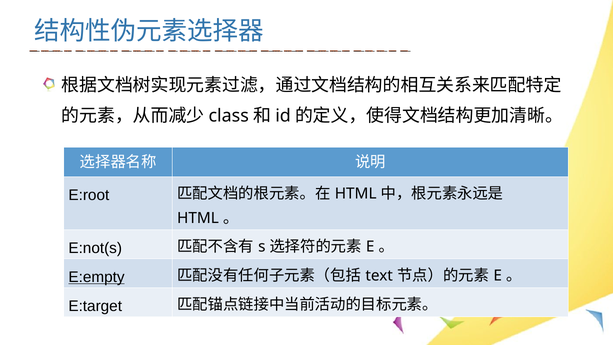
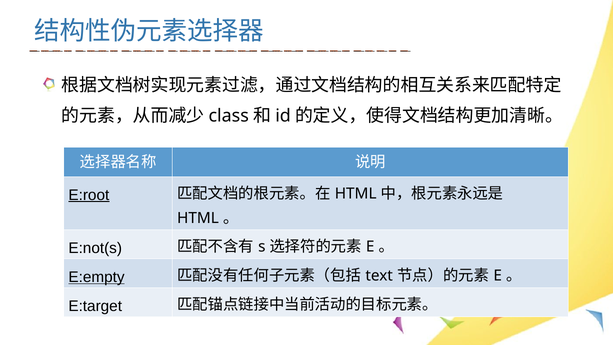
E:root underline: none -> present (89, 195)
